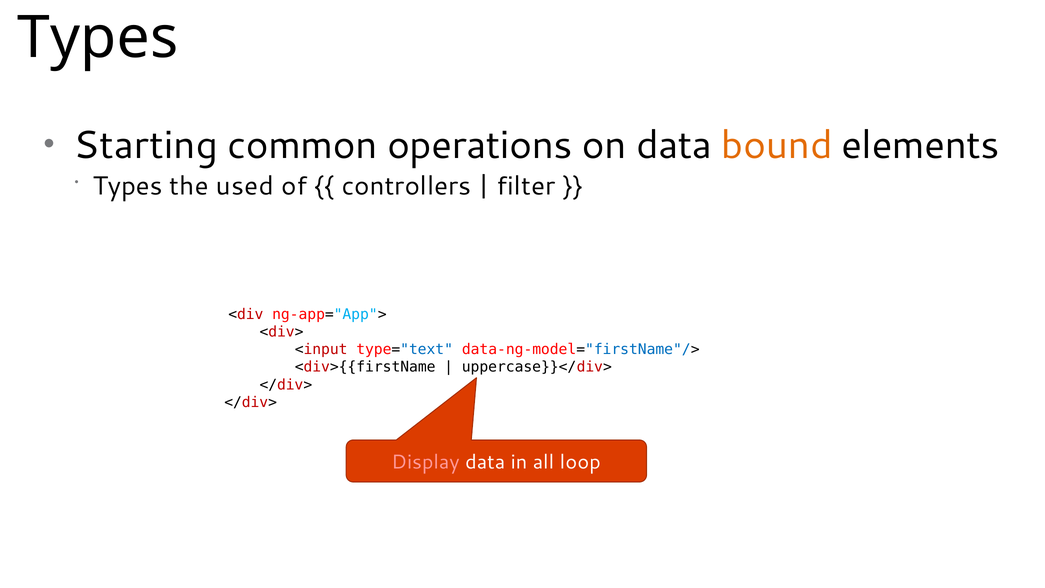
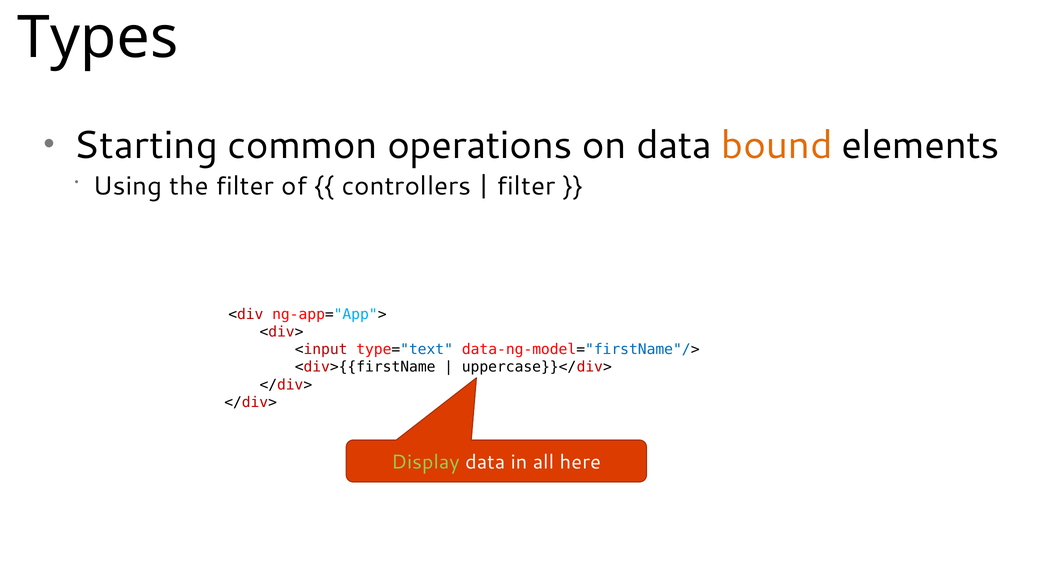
Types: Types -> Using (128, 186)
the used: used -> filter (245, 186)
Display colour: pink -> light green (426, 462)
loop: loop -> here (580, 462)
